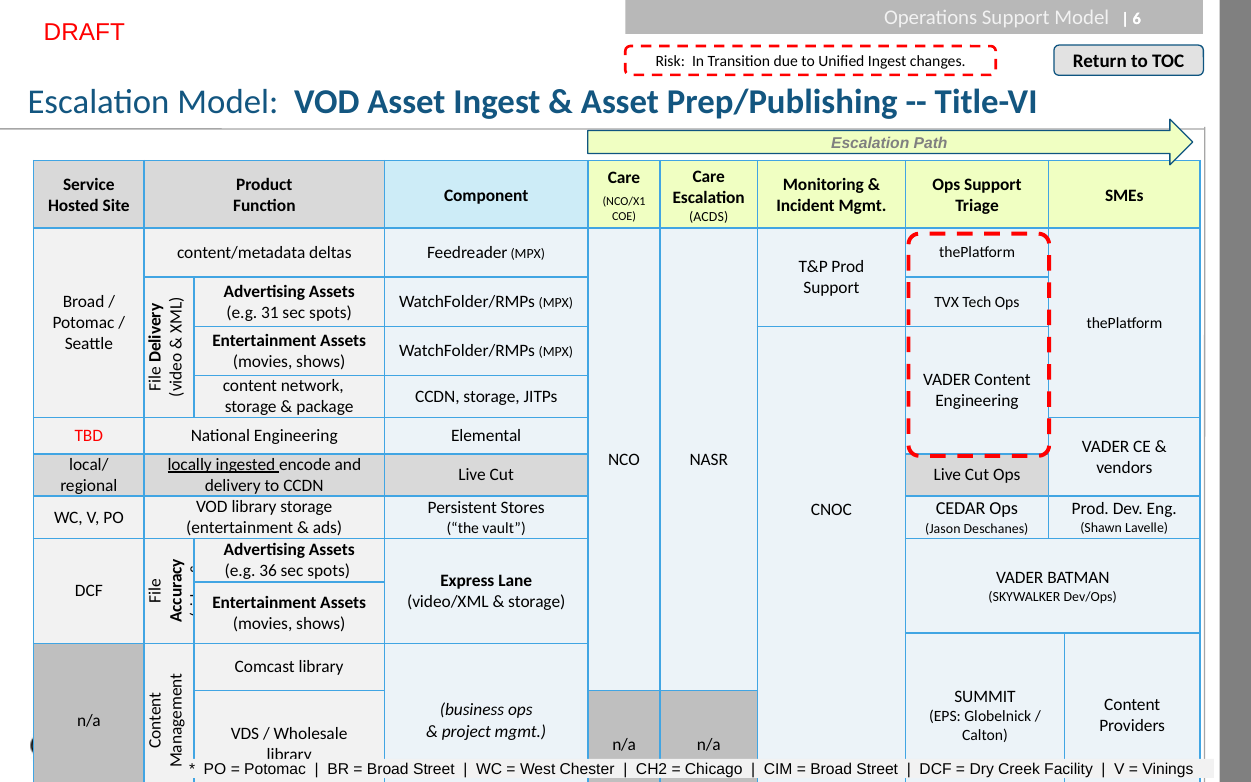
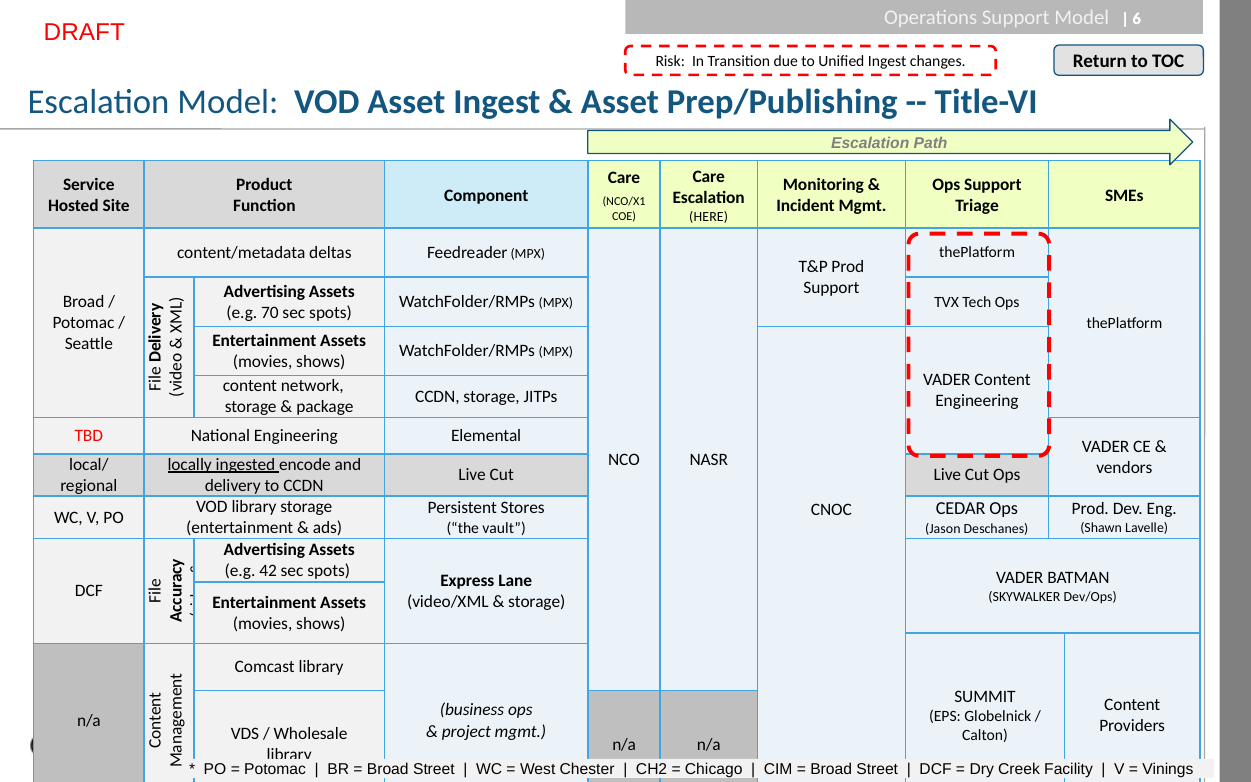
ACDS: ACDS -> HERE (709, 217)
31: 31 -> 70 (270, 312)
36: 36 -> 42 (268, 571)
